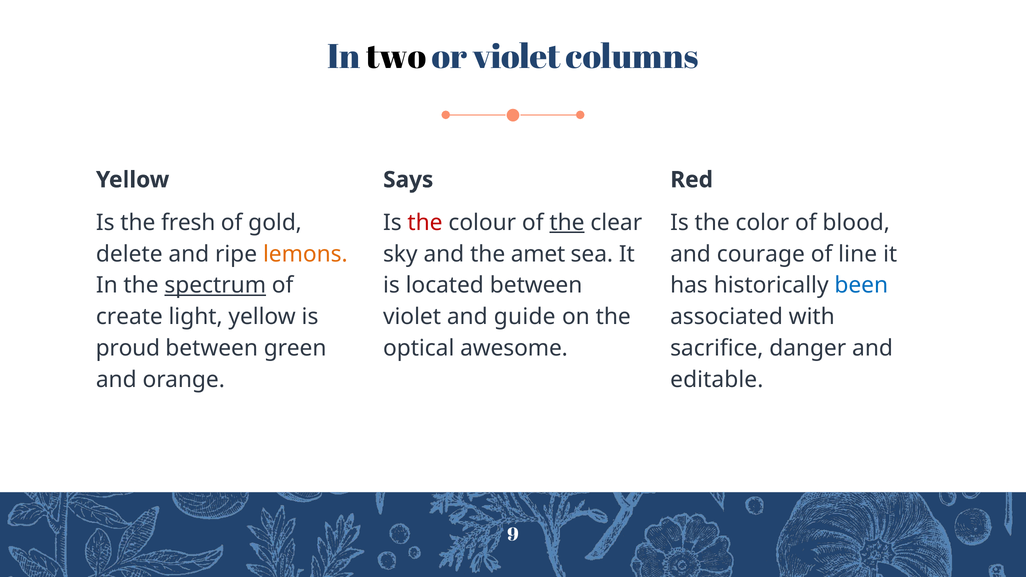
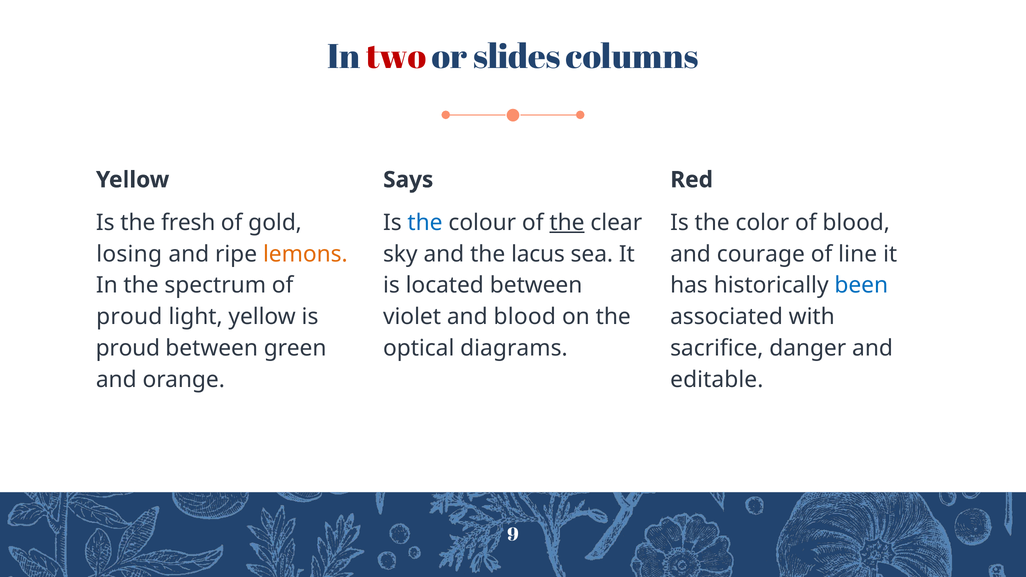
two colour: black -> red (396, 57)
or violet: violet -> slides (517, 57)
the colour: red -> blue (425, 223)
delete: delete -> losing (129, 254)
amet: amet -> lacus (538, 254)
spectrum underline: present -> none (215, 285)
create: create -> proud (129, 317)
and guide: guide -> blood (525, 317)
awesome: awesome -> diagrams (514, 348)
